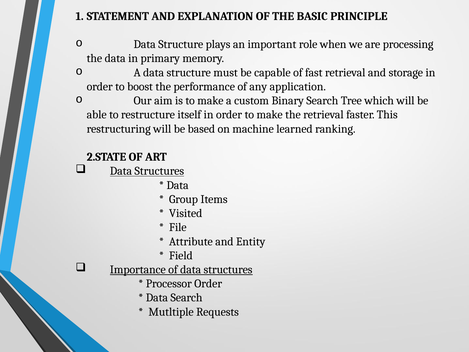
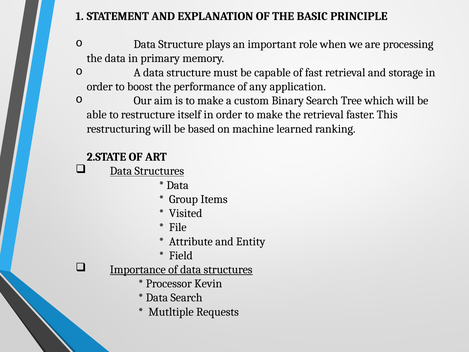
Processor Order: Order -> Kevin (208, 284)
